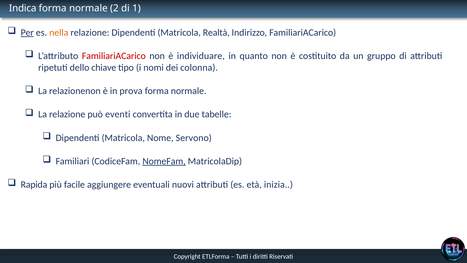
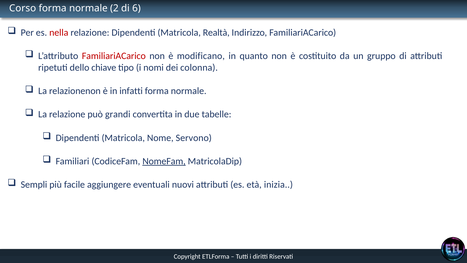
Indica: Indica -> Corso (23, 8)
1: 1 -> 6 (136, 8)
Per underline: present -> none (27, 33)
nella colour: orange -> red (59, 33)
individuare: individuare -> modificano (201, 56)
prova: prova -> infatti (131, 91)
eventi: eventi -> grandi (118, 114)
Rapida: Rapida -> Sempli (34, 184)
